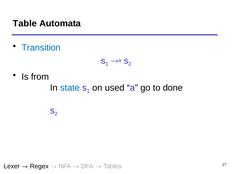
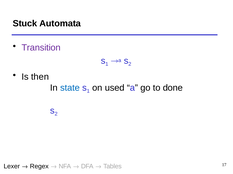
Table: Table -> Stuck (25, 24)
Transition colour: blue -> purple (41, 48)
from: from -> then (40, 77)
